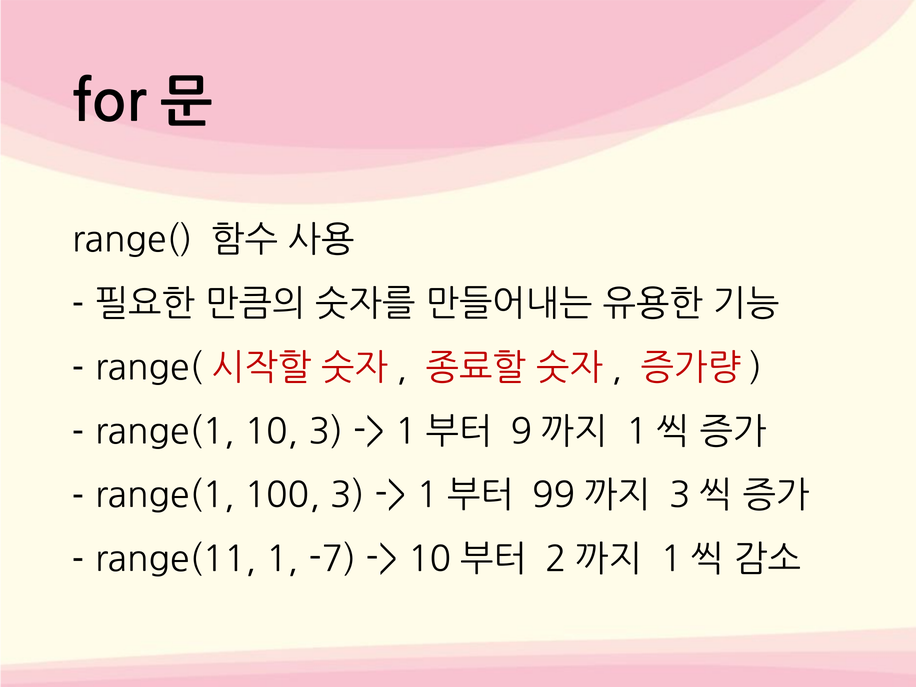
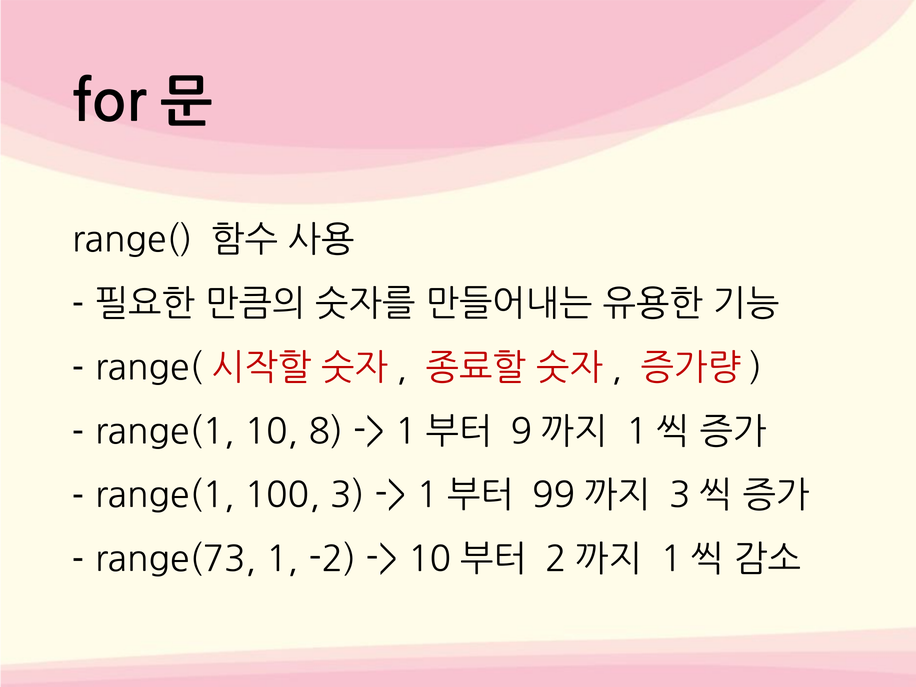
10 3: 3 -> 8 (326, 432)
range(11: range(11 -> range(73 (176, 560)
-7: -7 -> -2 (332, 560)
